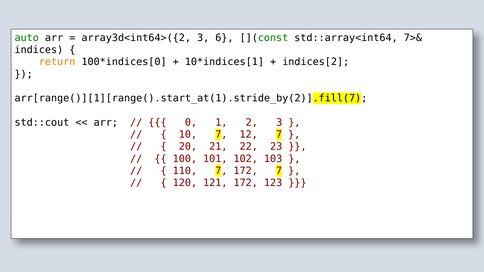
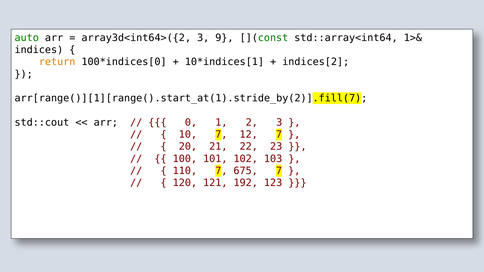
6: 6 -> 9 (224, 38)
7>&: 7>& -> 1>& (413, 38)
7 172: 172 -> 675 (246, 171)
121 172: 172 -> 192 (246, 183)
